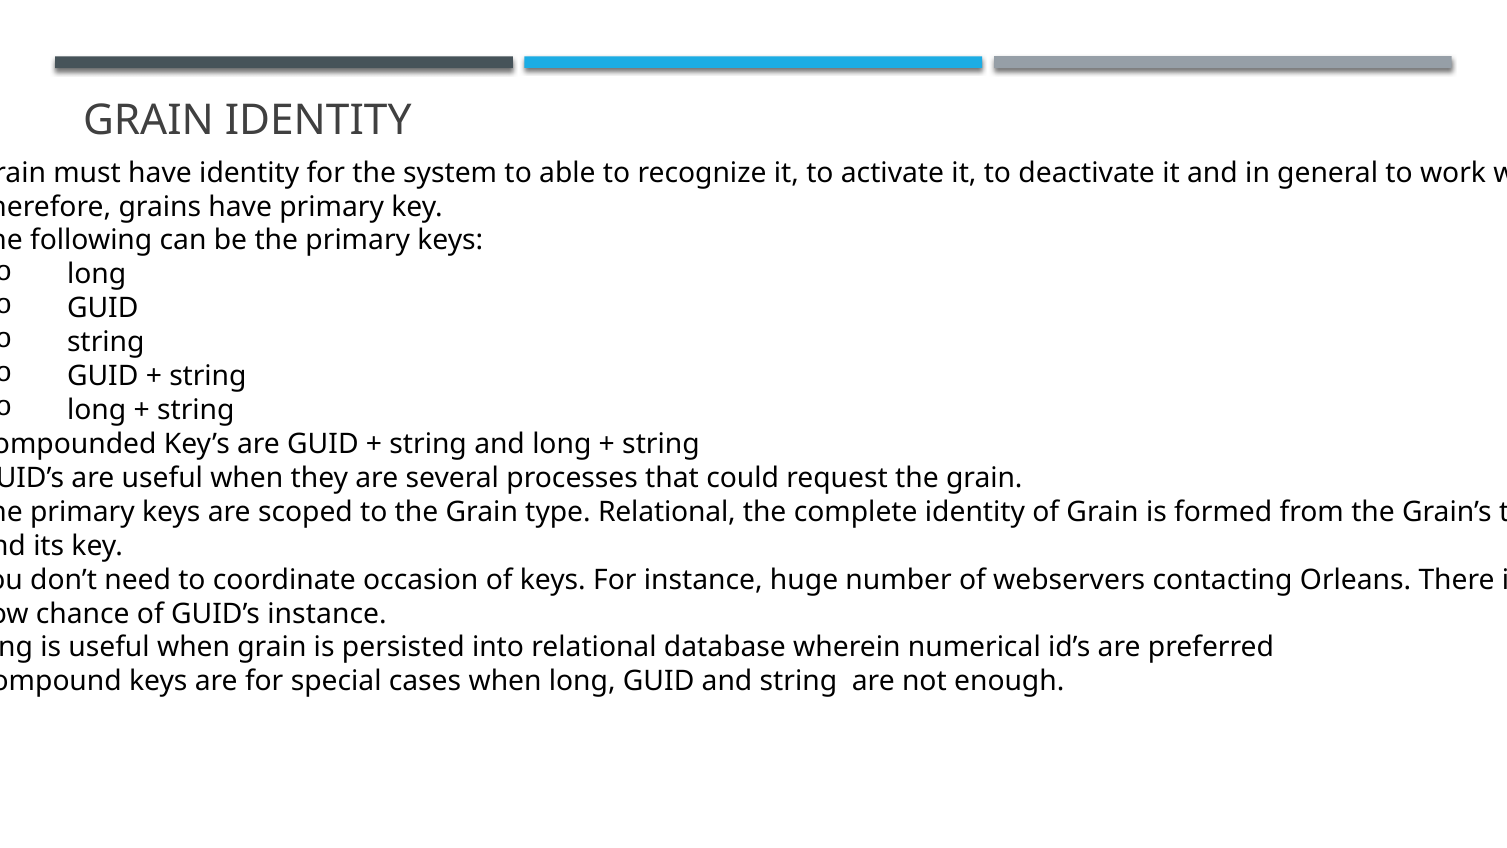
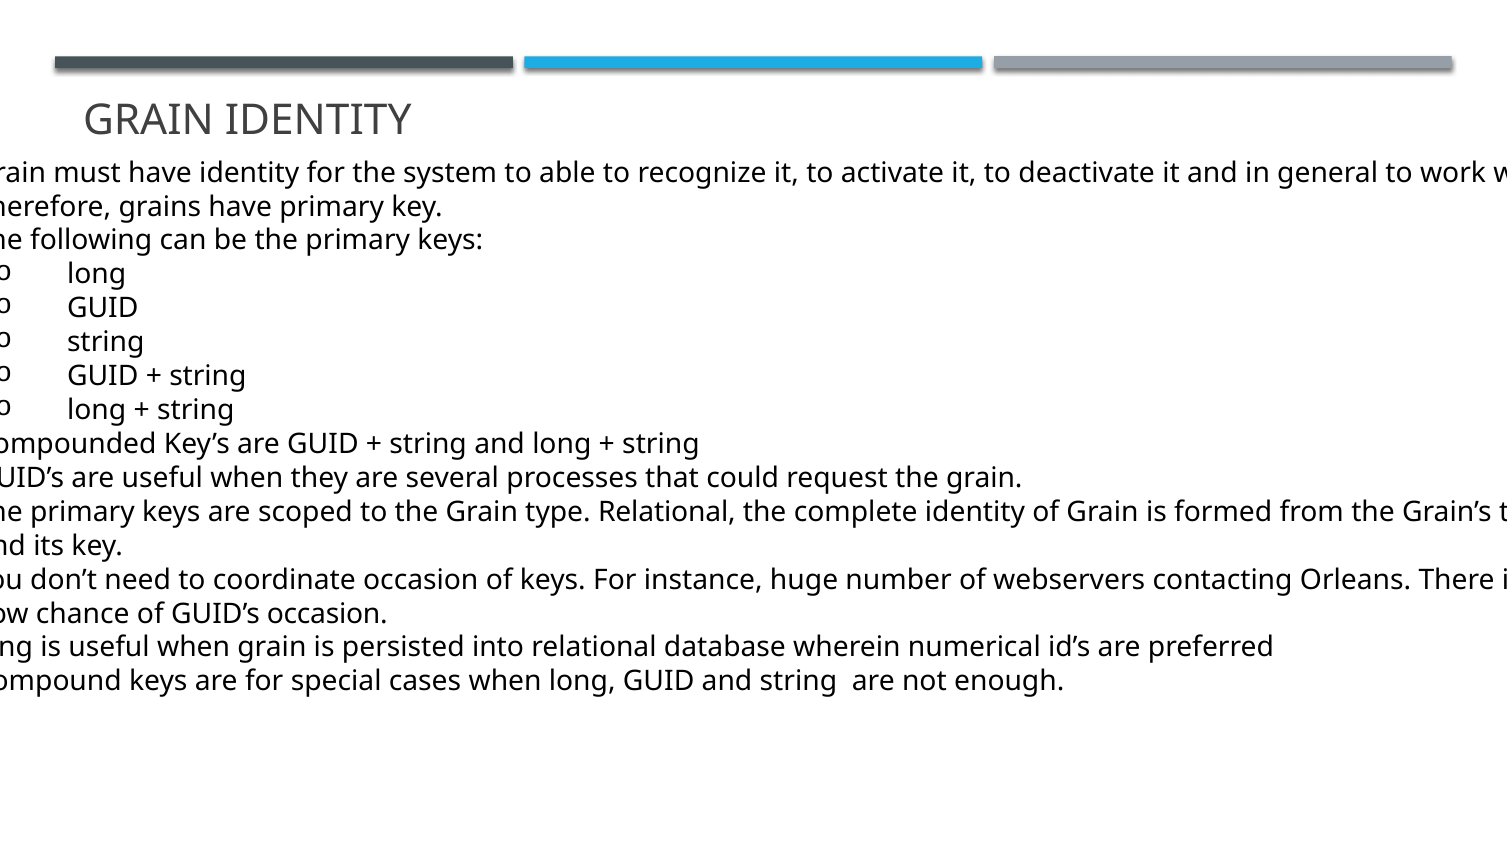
GUID’s instance: instance -> occasion (327, 614)
